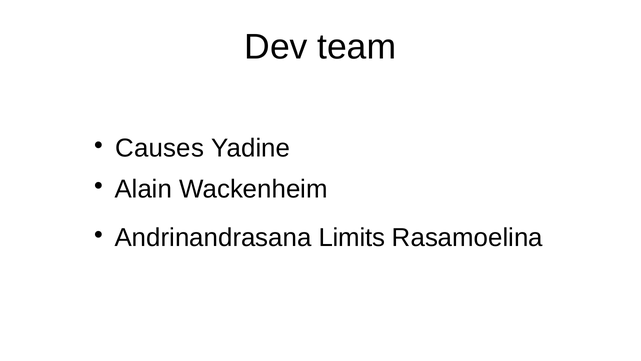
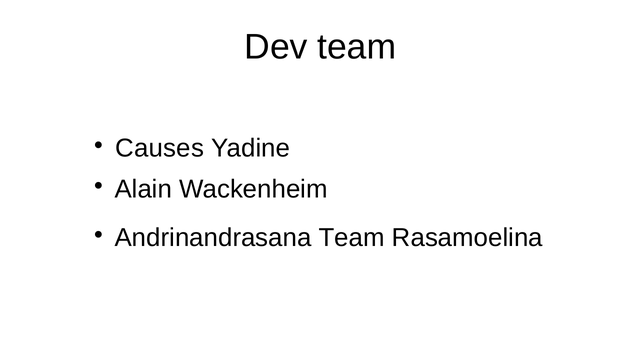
Andrinandrasana Limits: Limits -> Team (352, 237)
